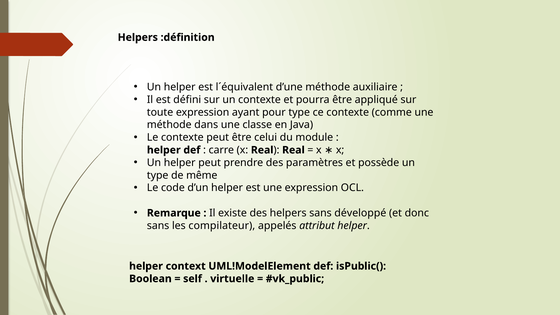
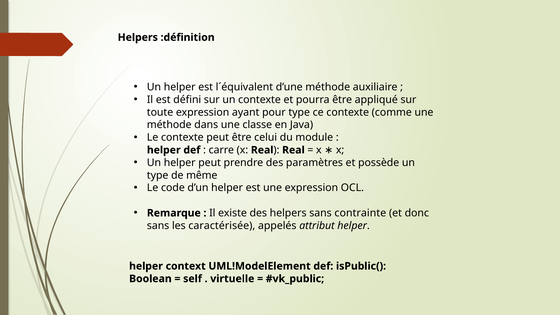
développé: développé -> contrainte (360, 213)
compilateur: compilateur -> caractérisée (222, 226)
